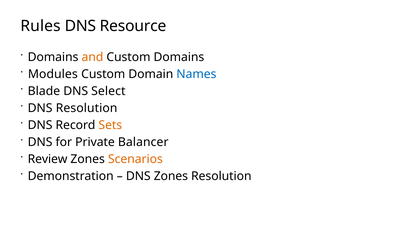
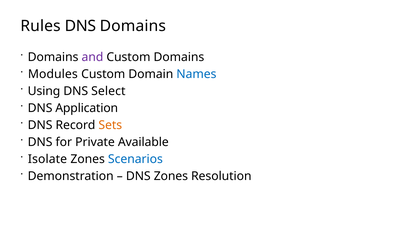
DNS Resource: Resource -> Domains (133, 26)
and colour: orange -> purple (92, 57)
Blade: Blade -> Using (44, 91)
DNS Resolution: Resolution -> Application (87, 108)
Balancer: Balancer -> Available (143, 142)
Review: Review -> Isolate (47, 159)
Scenarios colour: orange -> blue (135, 159)
